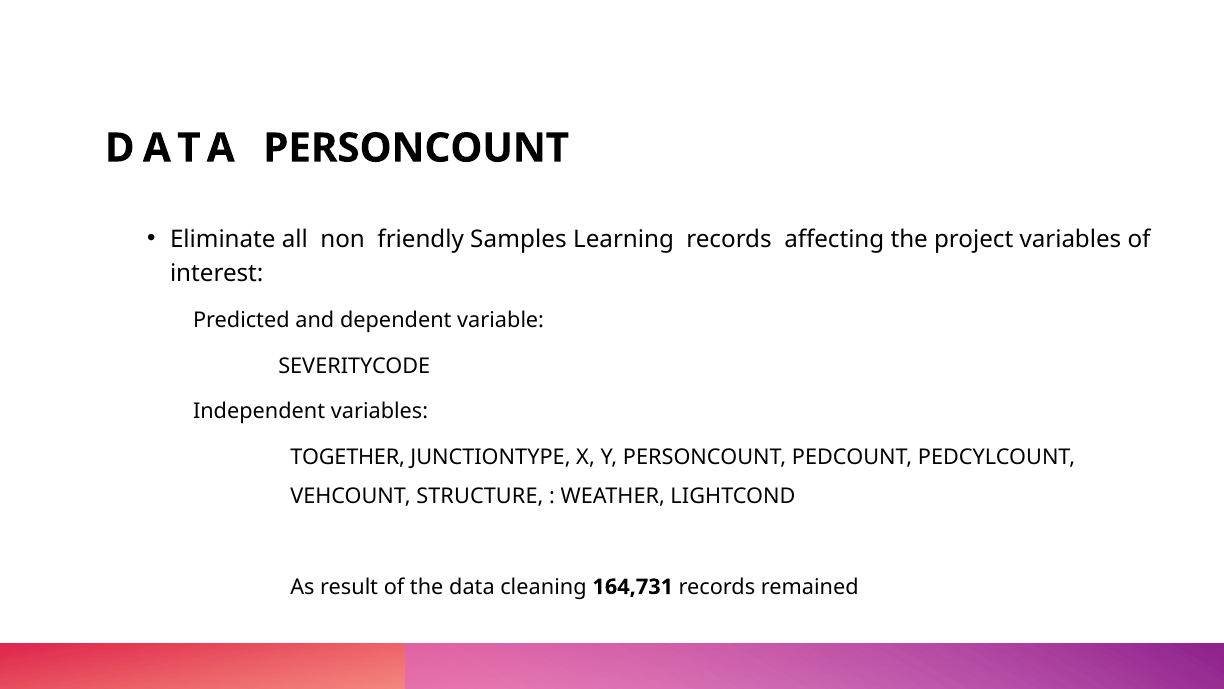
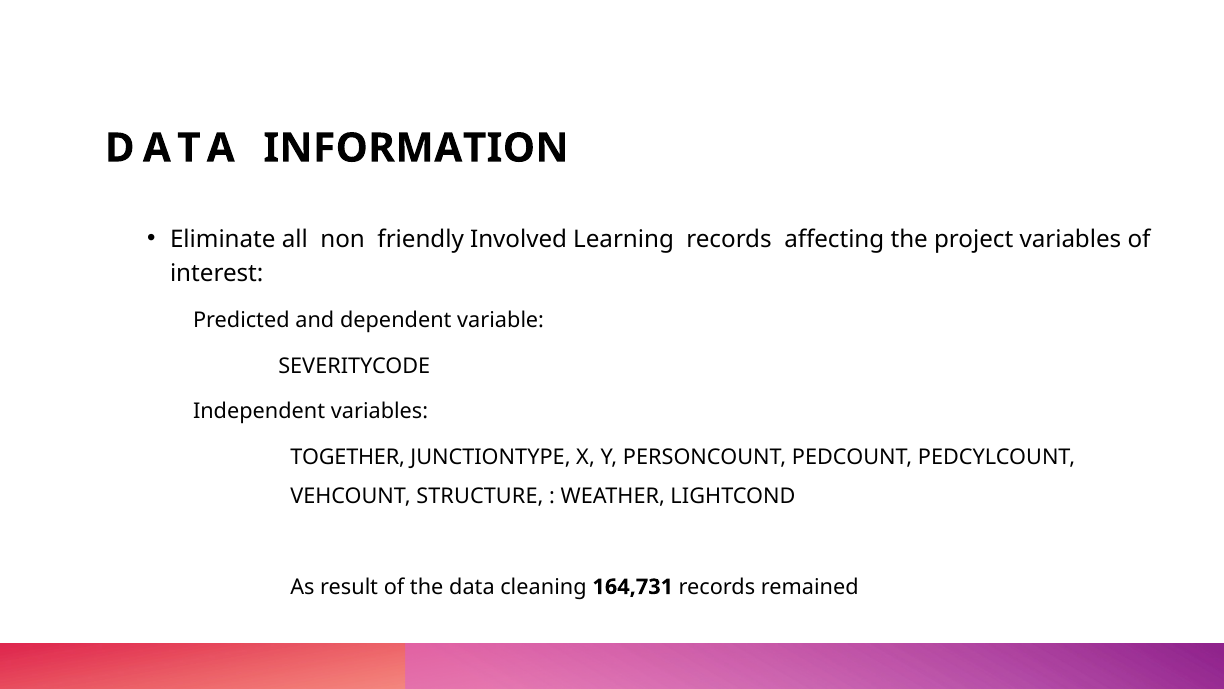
DATA PERSONCOUNT: PERSONCOUNT -> INFORMATION (416, 148)
Samples: Samples -> Involved (519, 239)
